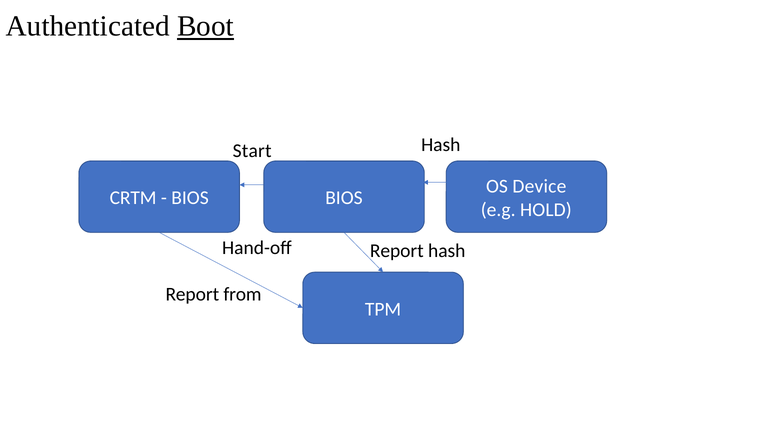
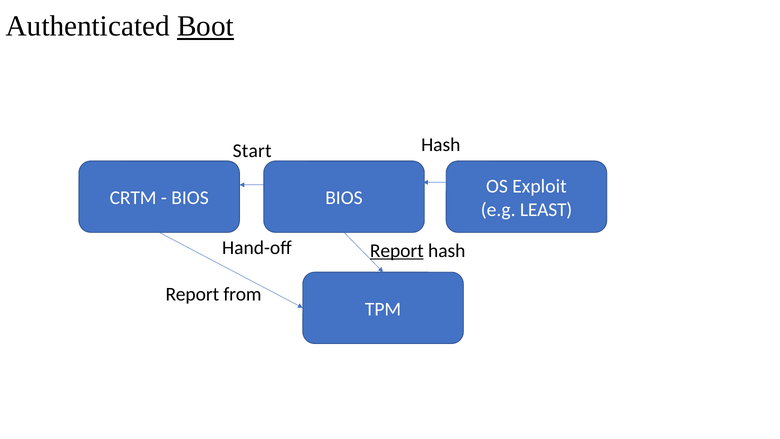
Device: Device -> Exploit (539, 186)
HOLD: HOLD -> LEAST (546, 210)
Report underline: none -> present (397, 251)
